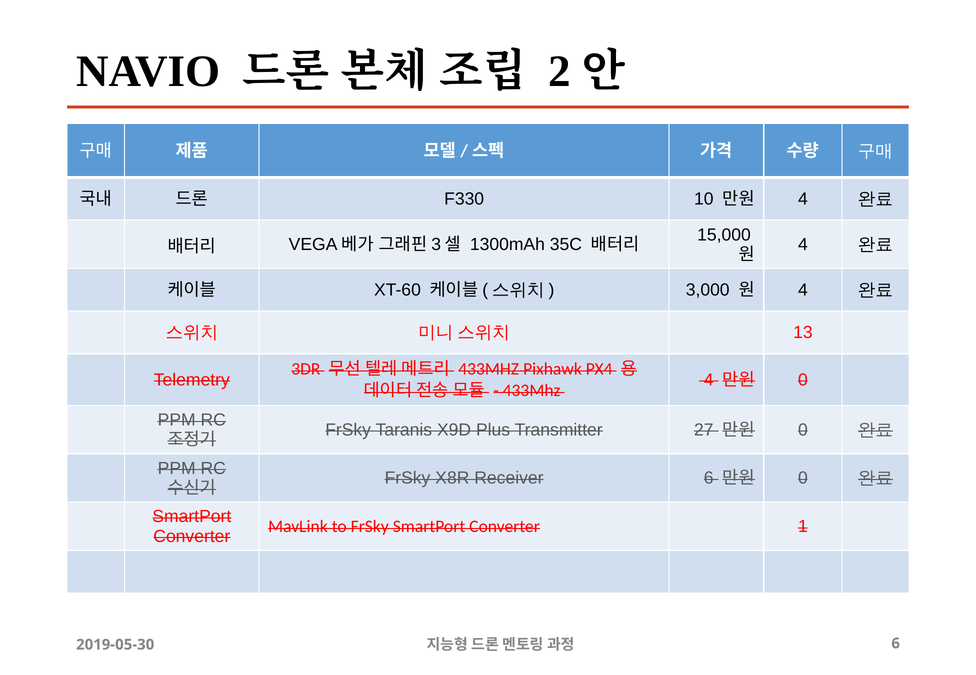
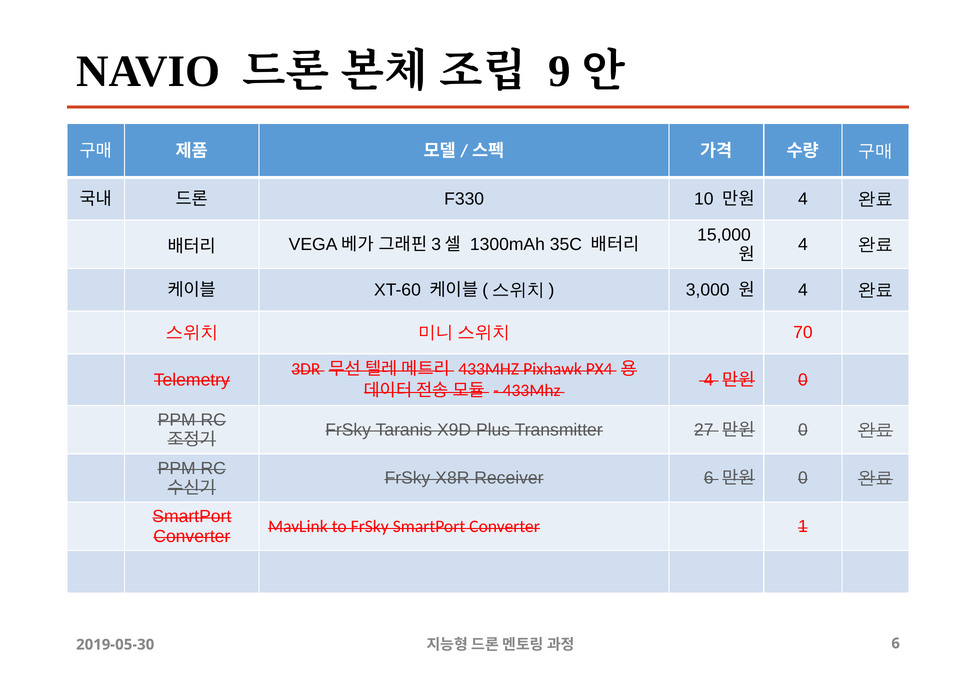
2: 2 -> 9 (560, 71)
13: 13 -> 70 (803, 333)
